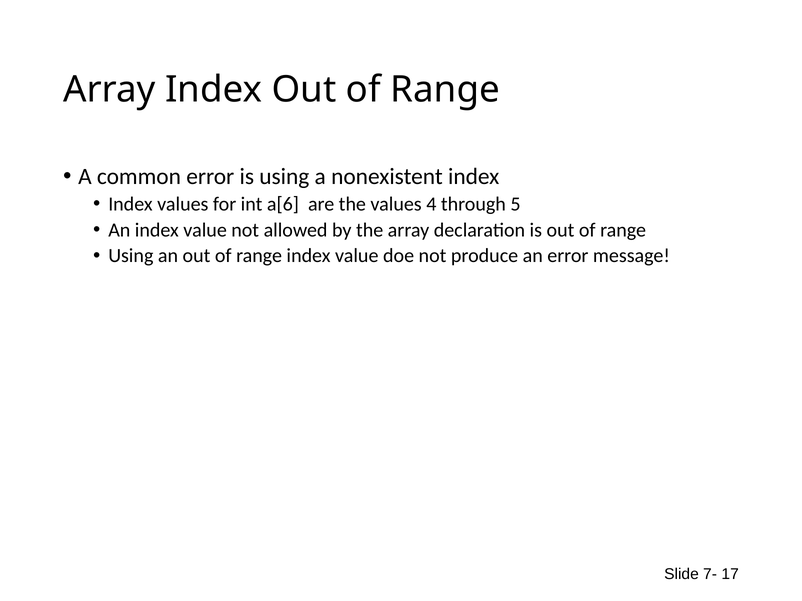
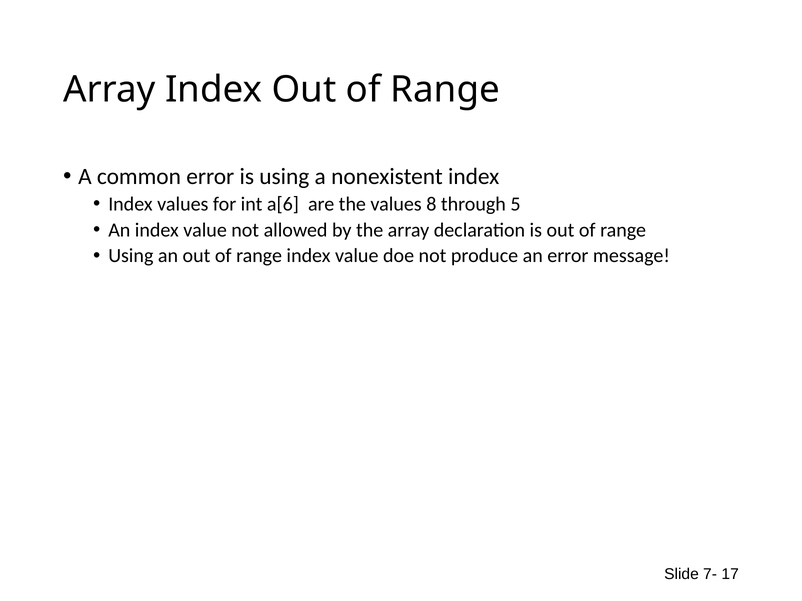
4: 4 -> 8 (431, 204)
